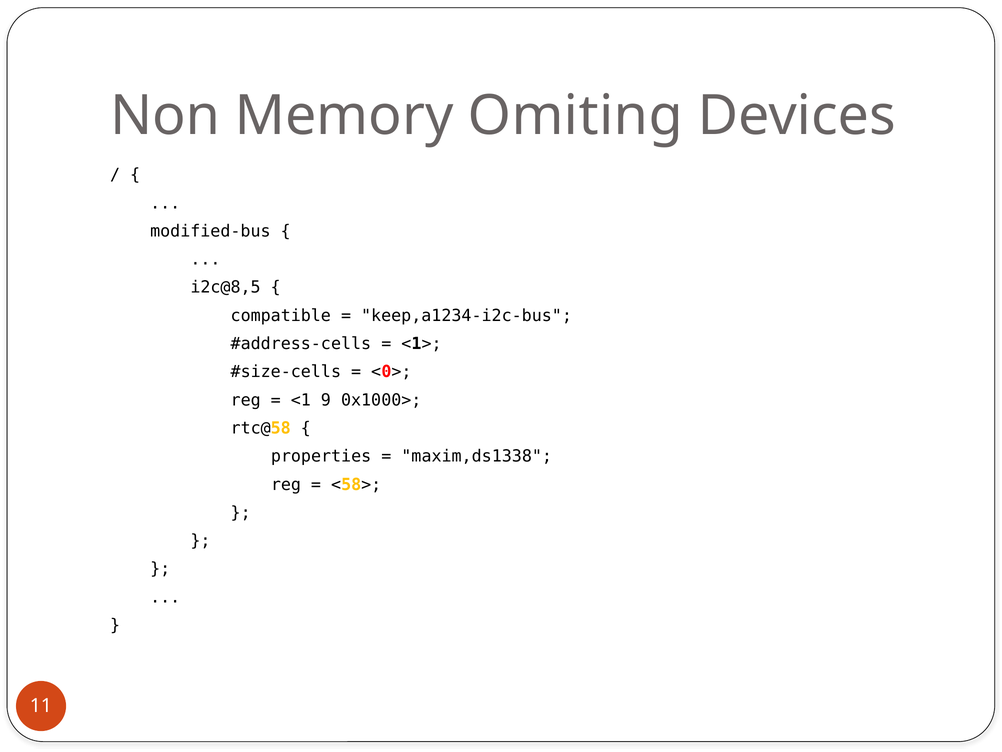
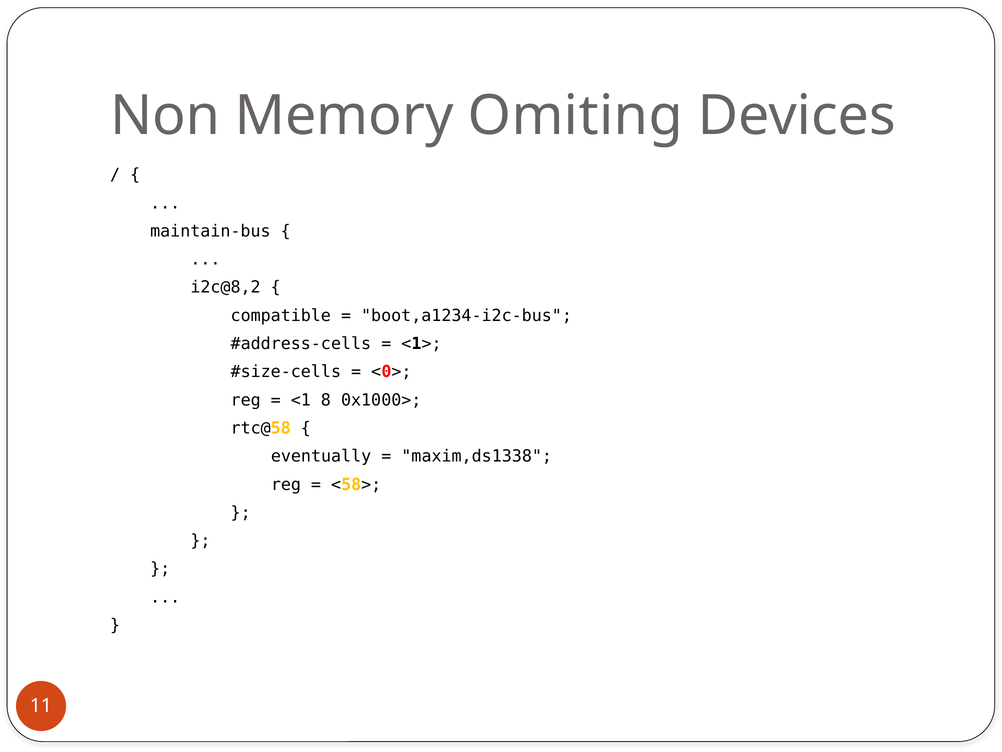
modified-bus: modified-bus -> maintain-bus (210, 231)
i2c@8,5: i2c@8,5 -> i2c@8,2 (226, 287)
keep,a1234-i2c-bus: keep,a1234-i2c-bus -> boot,a1234-i2c-bus (466, 315)
9: 9 -> 8 (326, 400)
properties: properties -> eventually (321, 456)
